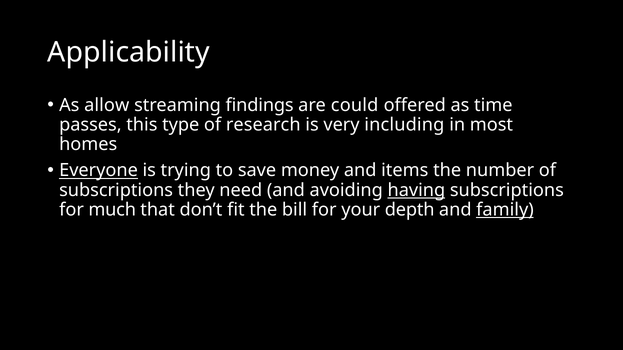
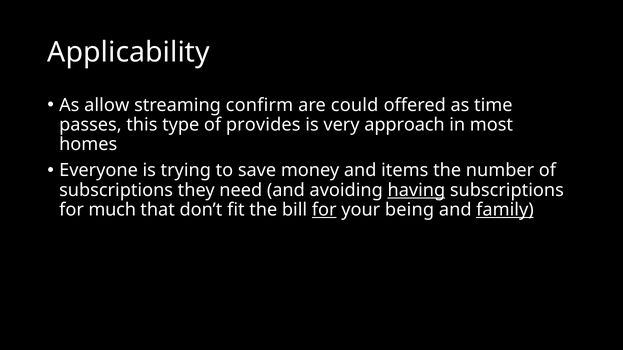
findings: findings -> confirm (259, 105)
research: research -> provides (263, 125)
including: including -> approach (404, 125)
Everyone underline: present -> none (99, 171)
for underline: none -> present (324, 210)
depth: depth -> being (410, 210)
